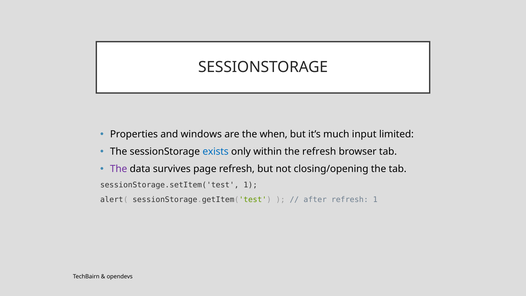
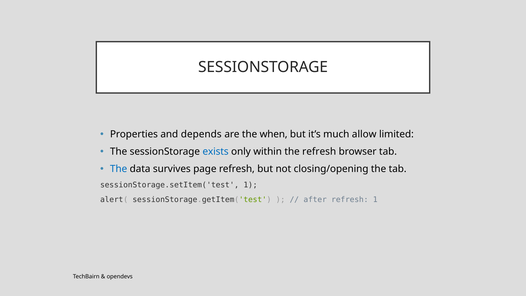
windows: windows -> depends (201, 134)
input: input -> allow (364, 134)
The colour: purple -> blue (119, 169)
